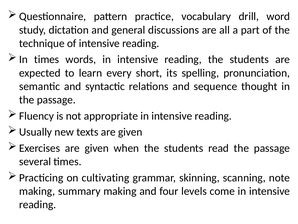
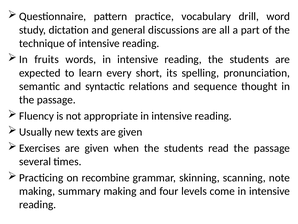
In times: times -> fruits (47, 59)
cultivating: cultivating -> recombine (106, 177)
